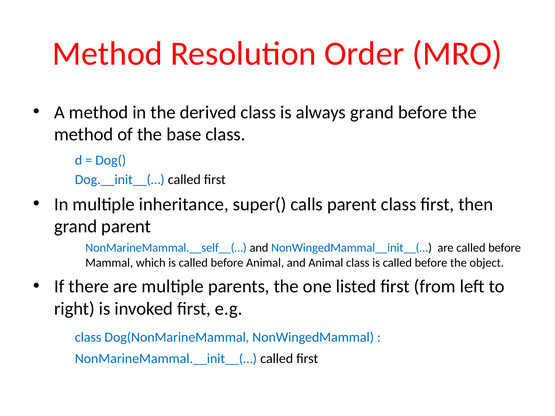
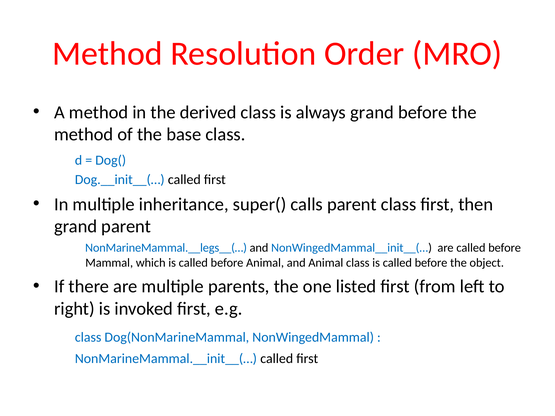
NonMarineMammal.__self__(…: NonMarineMammal.__self__(… -> NonMarineMammal.__legs__(… (166, 248)
